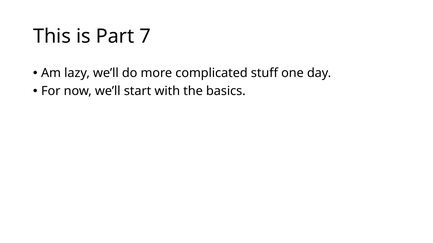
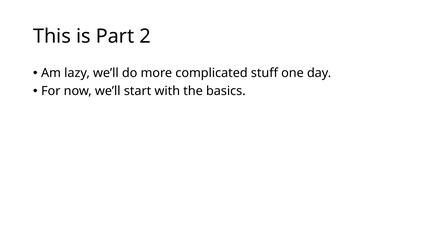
7: 7 -> 2 (145, 36)
